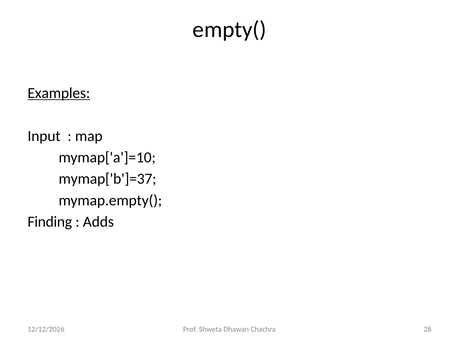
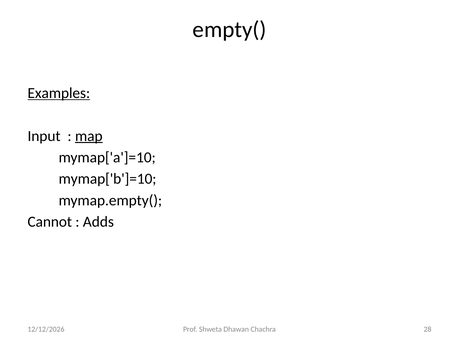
map underline: none -> present (89, 136)
mymap['b']=37: mymap['b']=37 -> mymap['b']=10 (108, 179)
Finding: Finding -> Cannot (50, 221)
